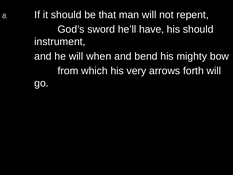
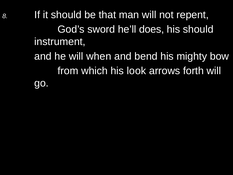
have: have -> does (152, 29)
very: very -> look (136, 71)
